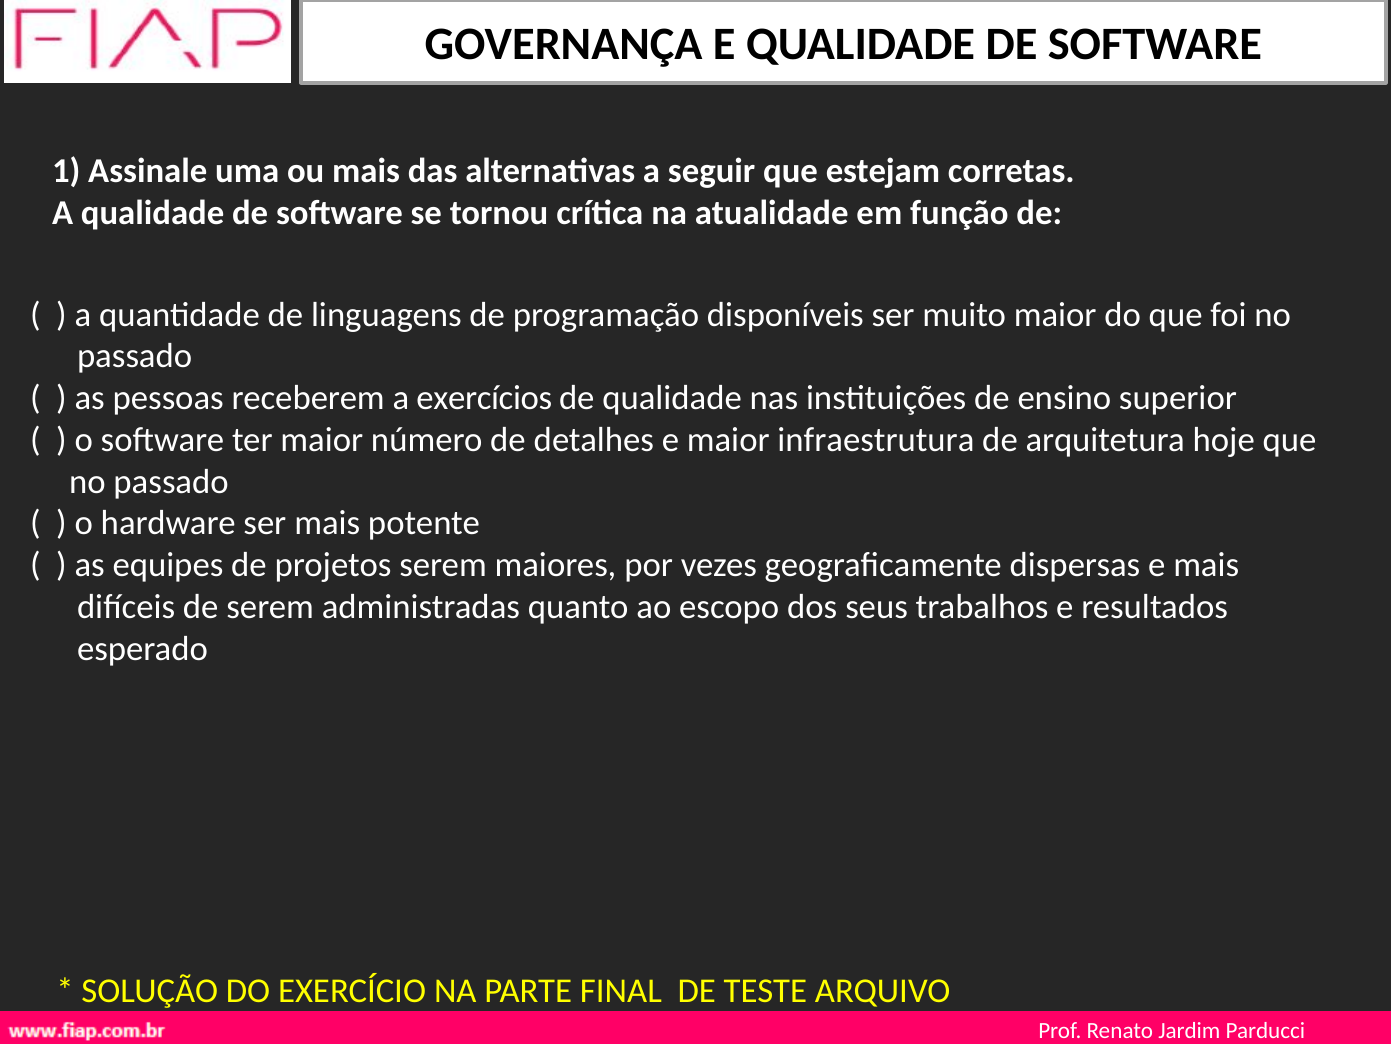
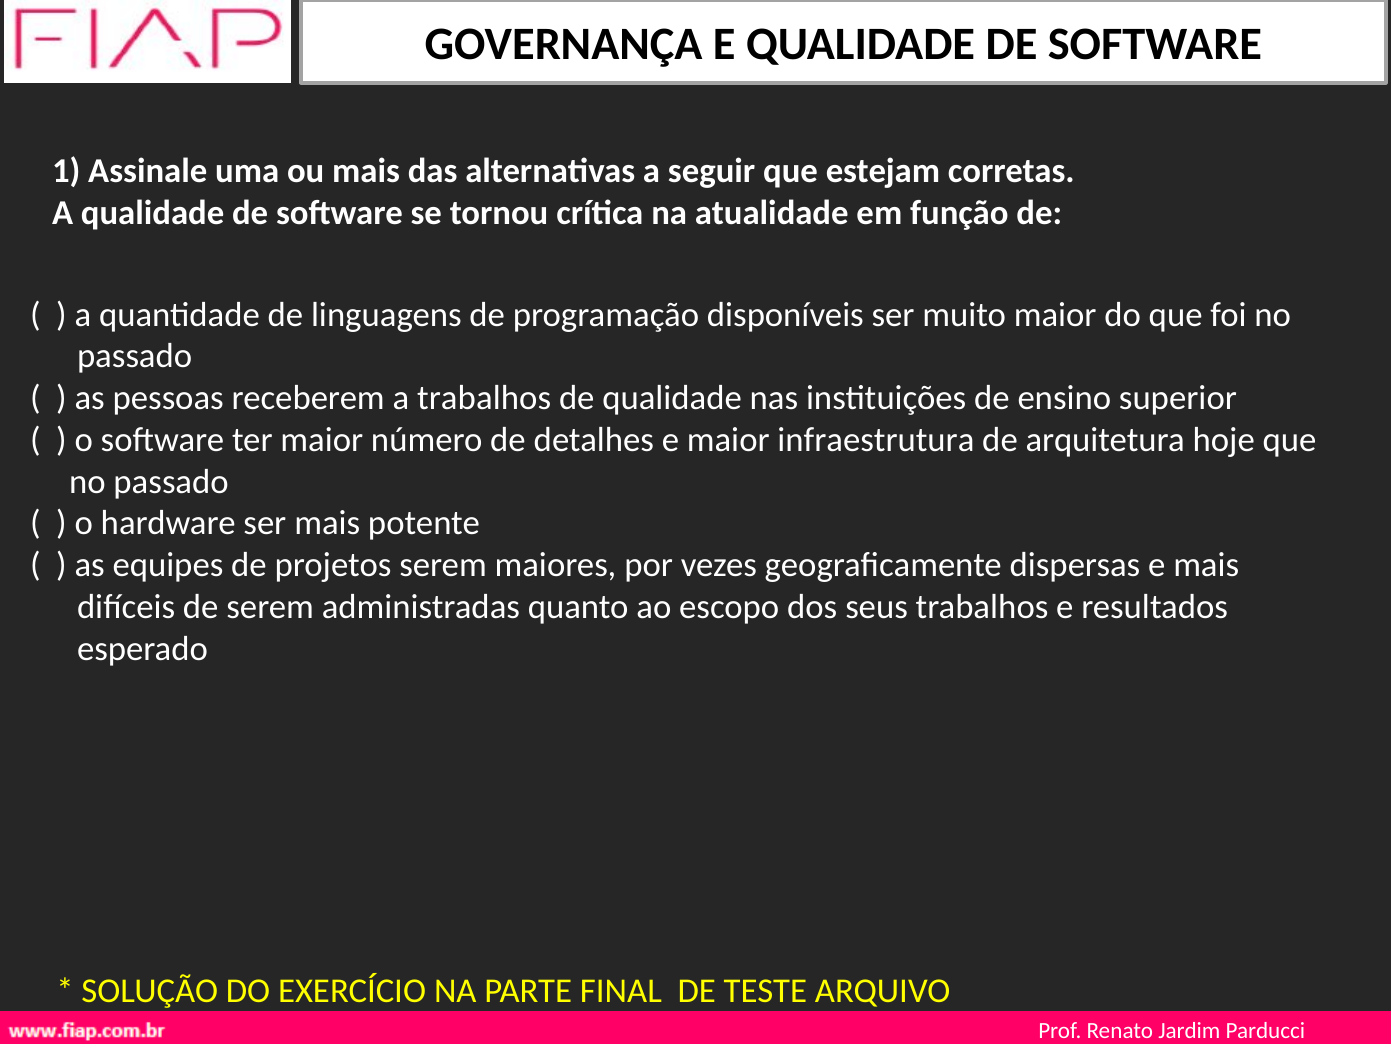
a exercícios: exercícios -> trabalhos (484, 398)
